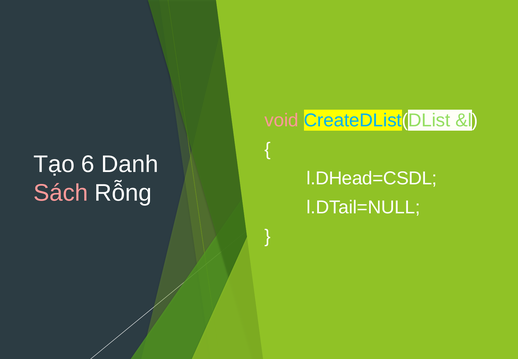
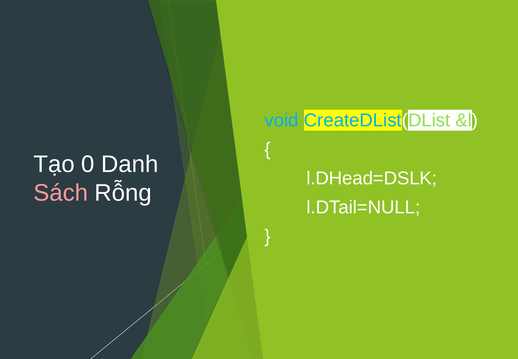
void colour: pink -> light blue (282, 120)
6: 6 -> 0 (88, 164)
l.DHead=CSDL: l.DHead=CSDL -> l.DHead=DSLK (372, 178)
